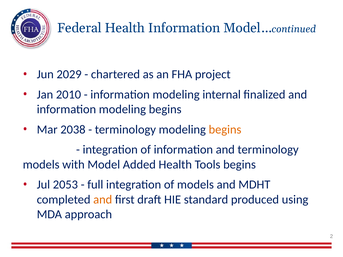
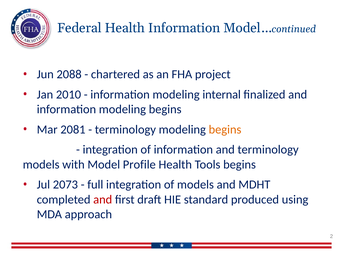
2029: 2029 -> 2088 (69, 74)
2038: 2038 -> 2081 (73, 130)
Added: Added -> Profile (139, 165)
2053: 2053 -> 2073 (65, 185)
and colour: orange -> red (103, 200)
